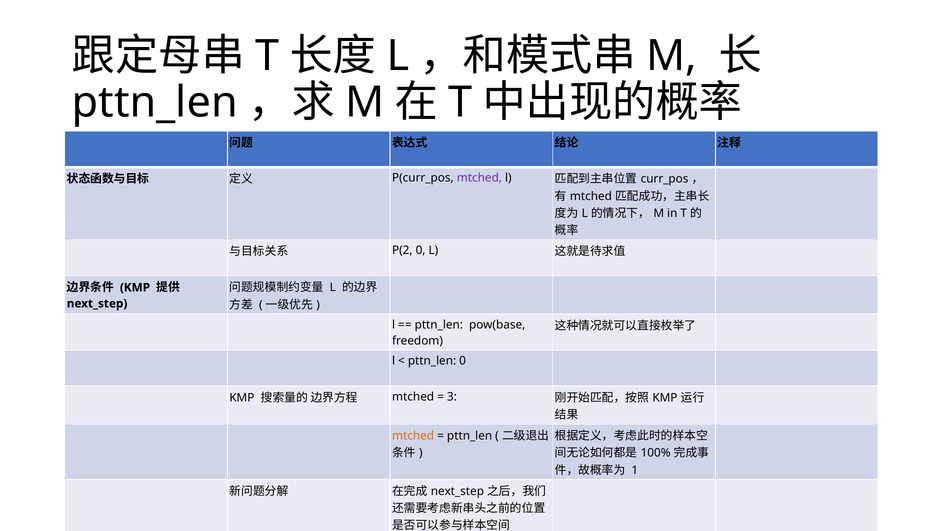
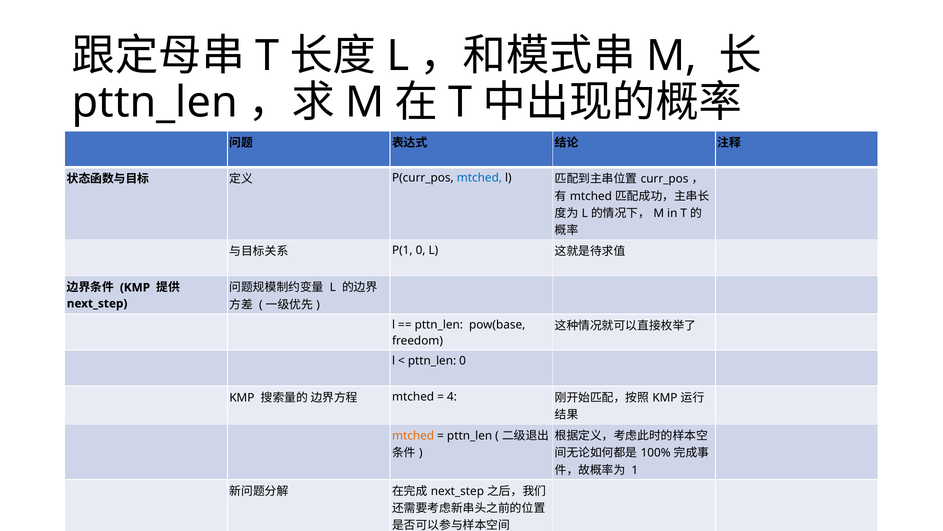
mtched colour: purple -> blue (479, 178)
P(2: P(2 -> P(1 (402, 250)
3: 3 -> 4 (452, 396)
